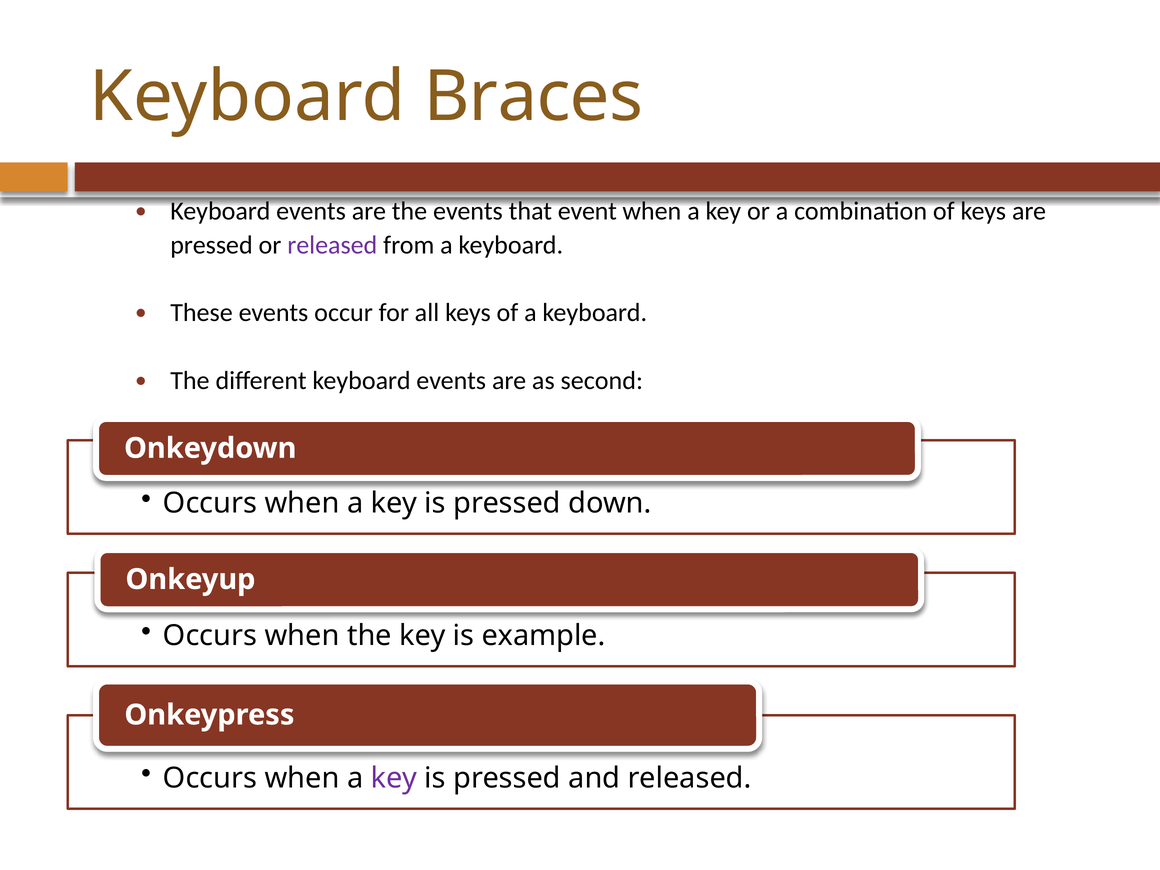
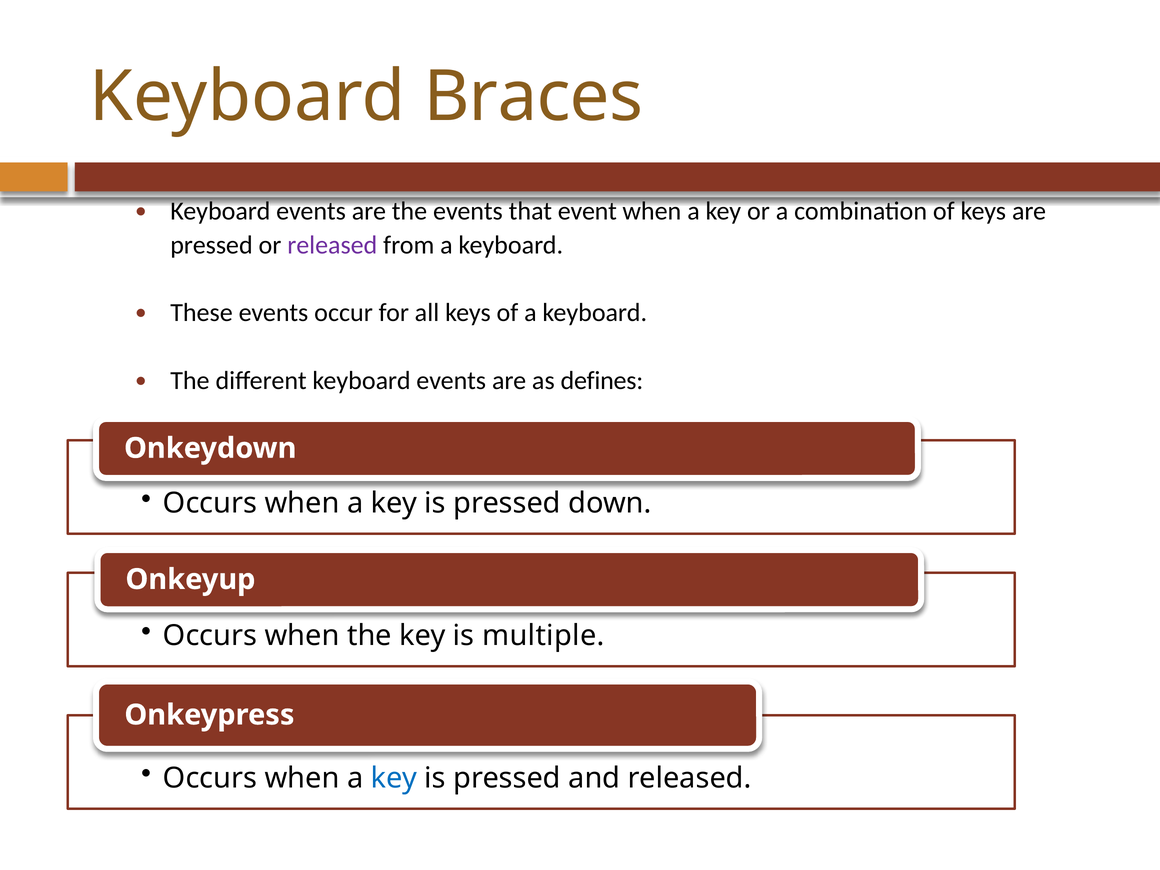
second: second -> defines (602, 381)
example: example -> multiple (543, 636)
key colour: purple -> blue (394, 778)
